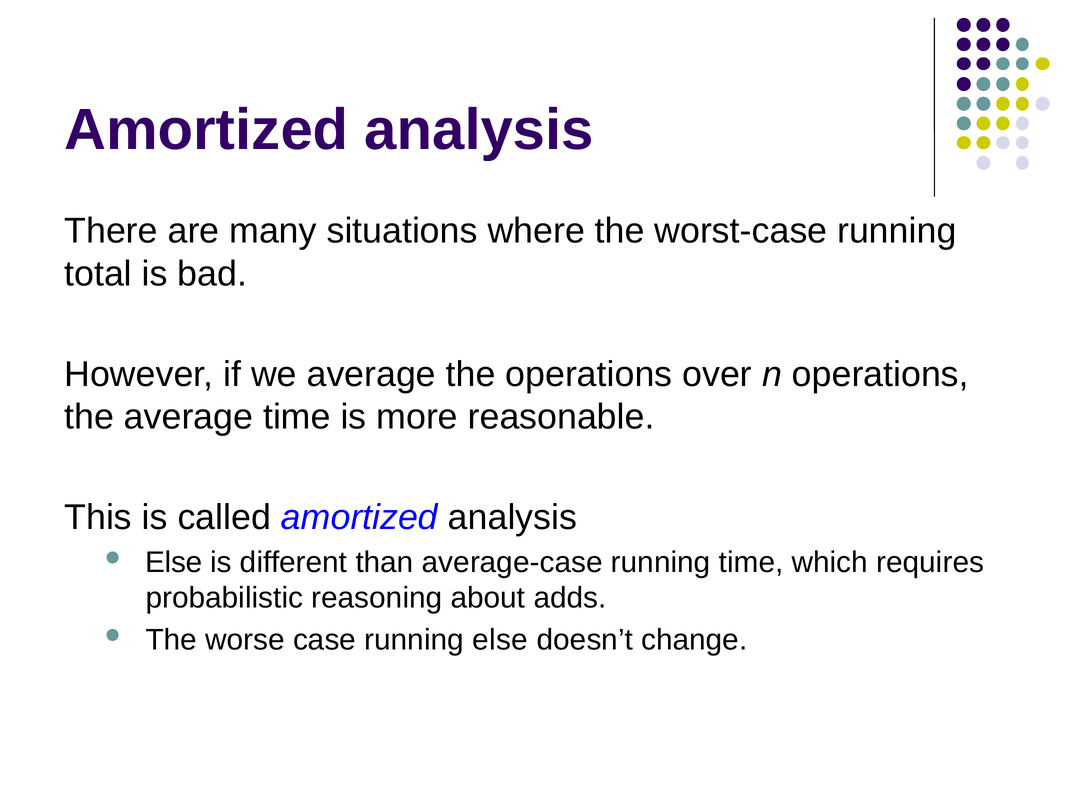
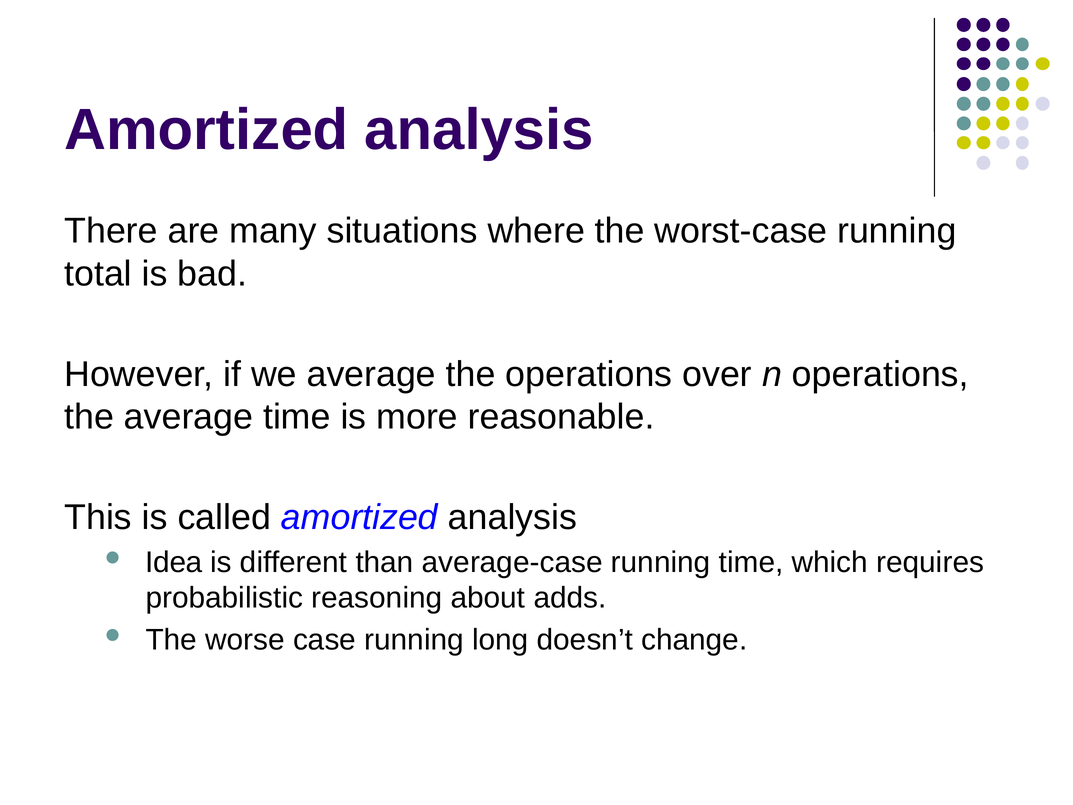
Else: Else -> Idea (174, 562)
running else: else -> long (500, 640)
